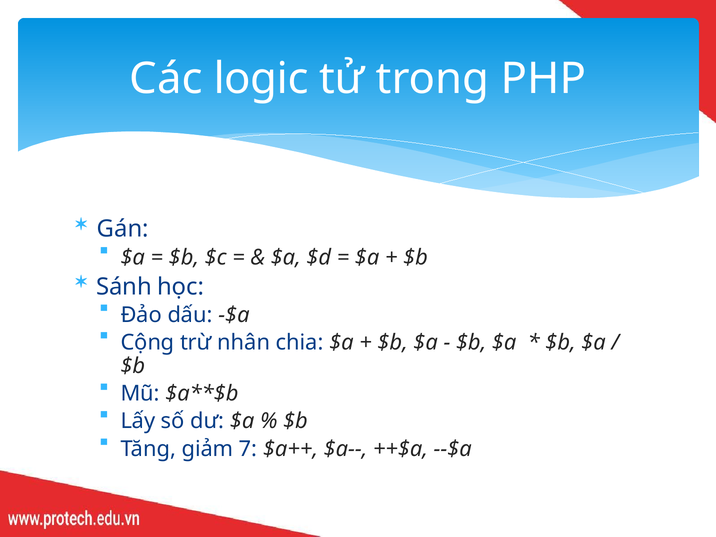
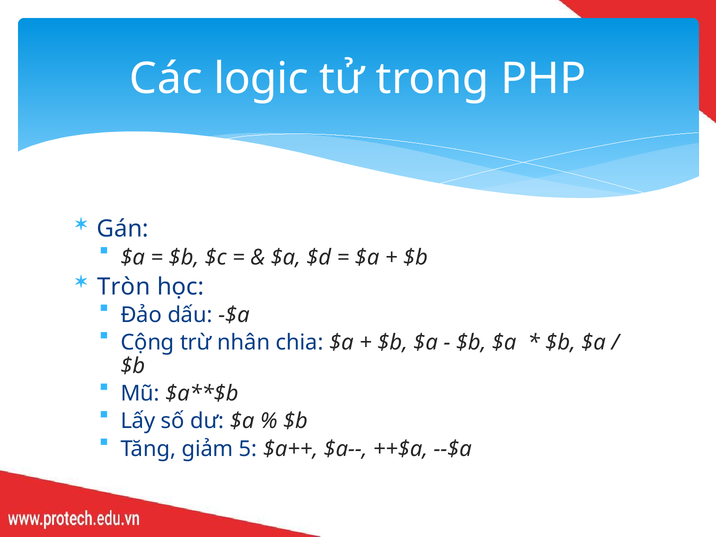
Sánh: Sánh -> Tròn (124, 287)
7: 7 -> 5 (248, 449)
